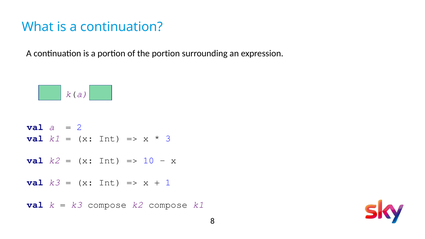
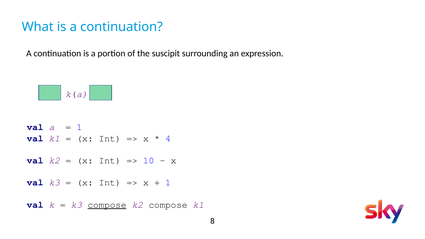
the portion: portion -> suscipit (166, 54)
2: 2 -> 1 (79, 127)
3: 3 -> 4 (168, 138)
compose underline: none -> present (107, 205)
